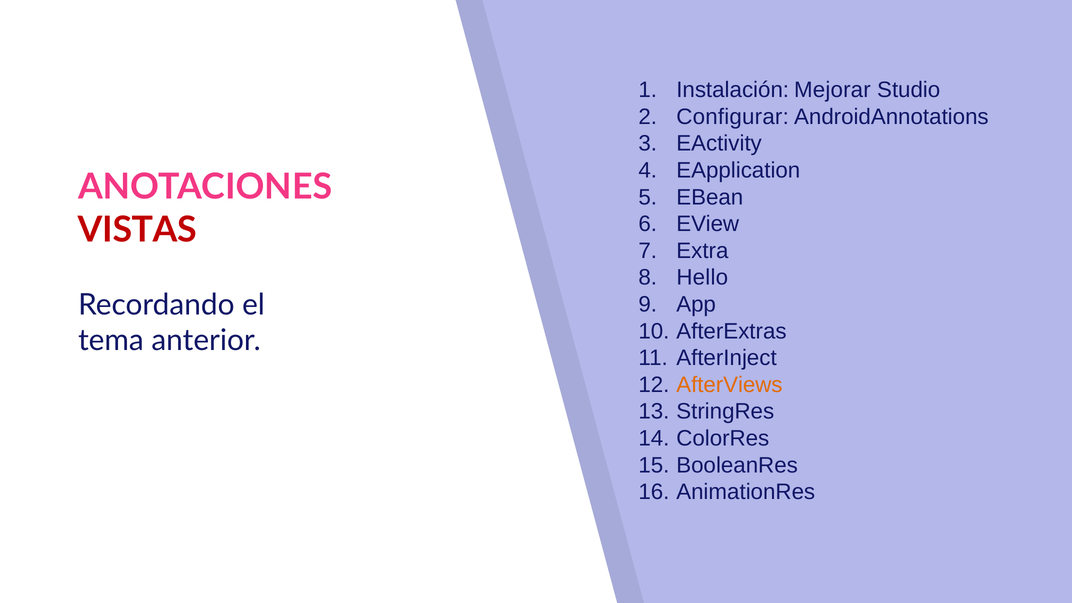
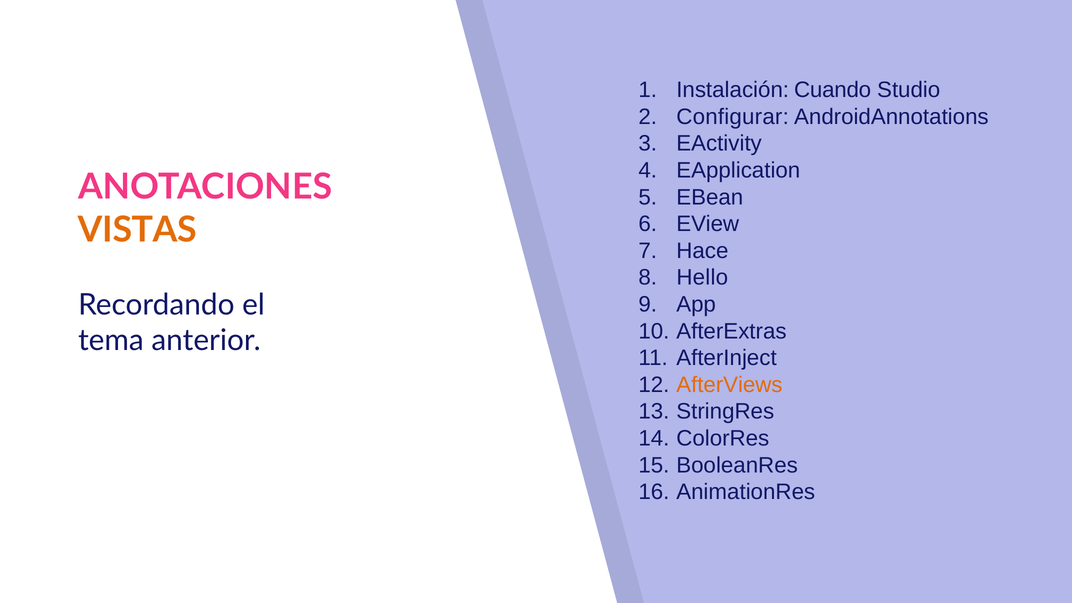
Mejorar: Mejorar -> Cuando (833, 90)
VISTAS colour: red -> orange (137, 230)
Extra: Extra -> Hace (702, 251)
